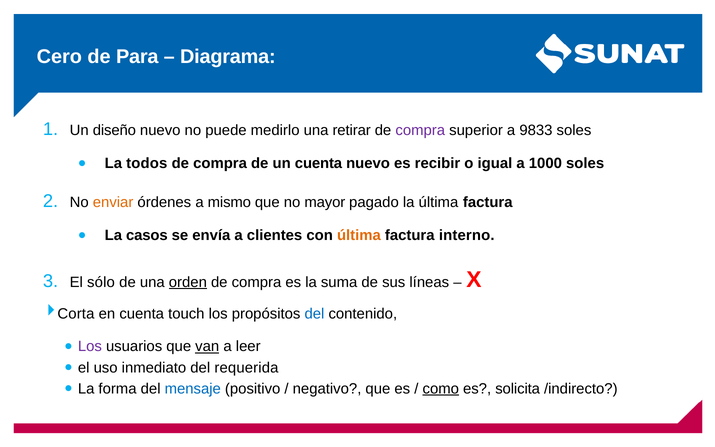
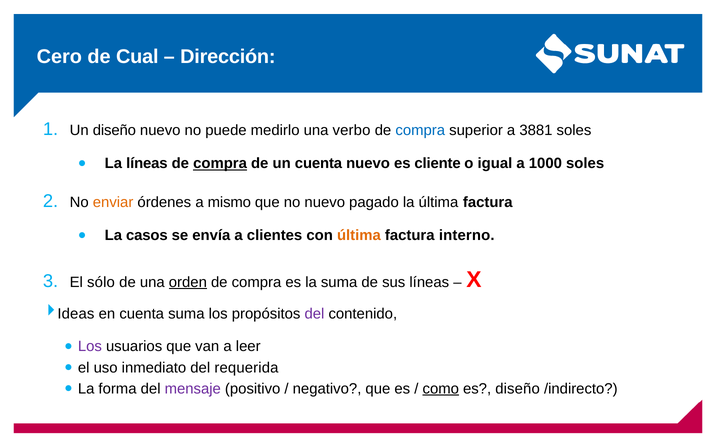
Para: Para -> Cual (137, 57)
Diagrama: Diagrama -> Dirección (228, 57)
retirar: retirar -> verbo (352, 130)
compra colour: purple -> blue (420, 130)
9833: 9833 -> 3881 (536, 130)
La todos: todos -> líneas (147, 163)
compra underline: none -> present (220, 163)
recibir: recibir -> cliente (438, 163)
no mayor: mayor -> nuevo (325, 202)
Corta: Corta -> Ideas (76, 314)
cuenta touch: touch -> suma (186, 314)
del colour: blue -> purple (314, 314)
van underline: present -> none (207, 346)
mensaje colour: blue -> purple (193, 389)
es solicita: solicita -> diseño (518, 389)
